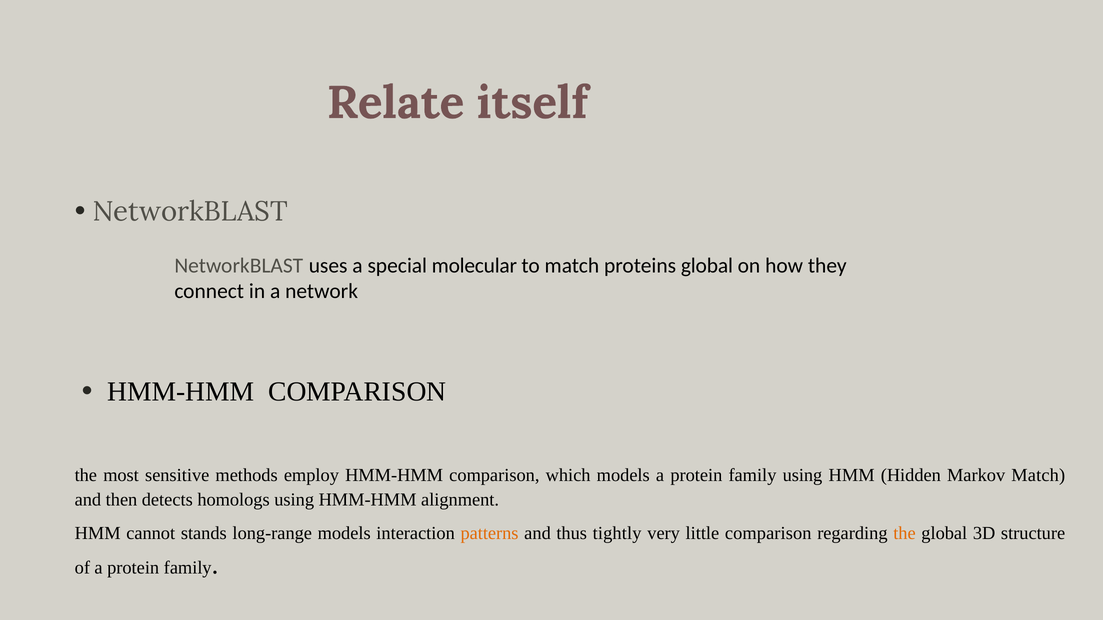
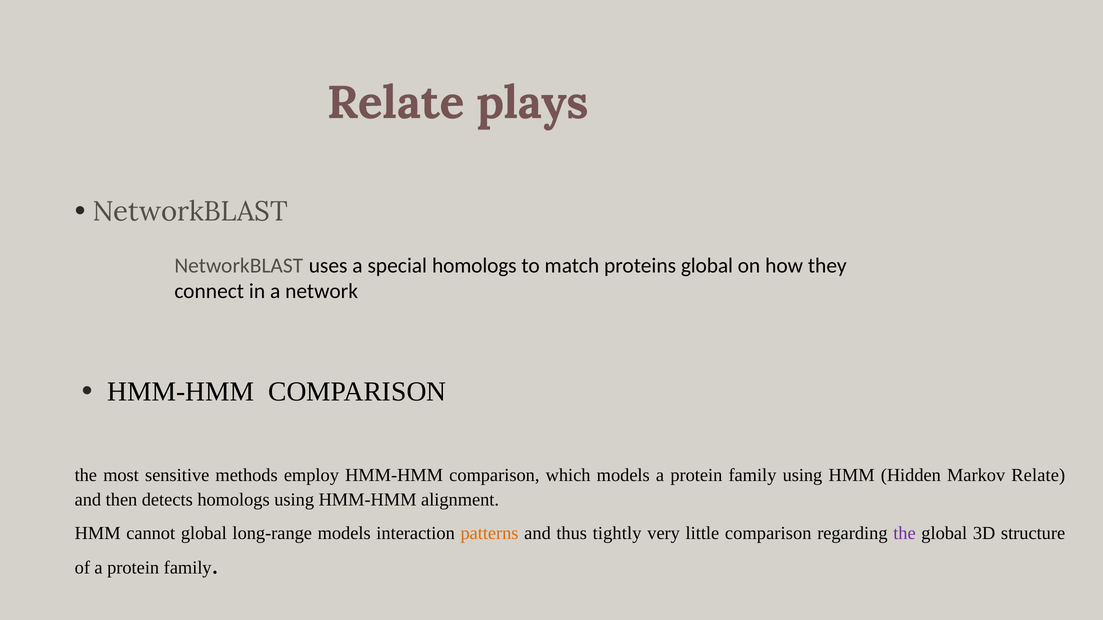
itself: itself -> plays (532, 103)
special molecular: molecular -> homologs (474, 266)
Markov Match: Match -> Relate (1038, 476)
cannot stands: stands -> global (204, 533)
the colour: orange -> purple (904, 533)
